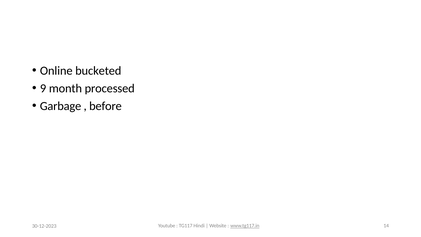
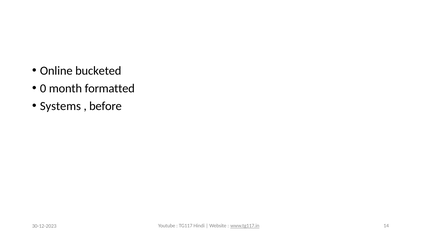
9: 9 -> 0 (43, 88)
processed: processed -> formatted (110, 88)
Garbage: Garbage -> Systems (60, 106)
